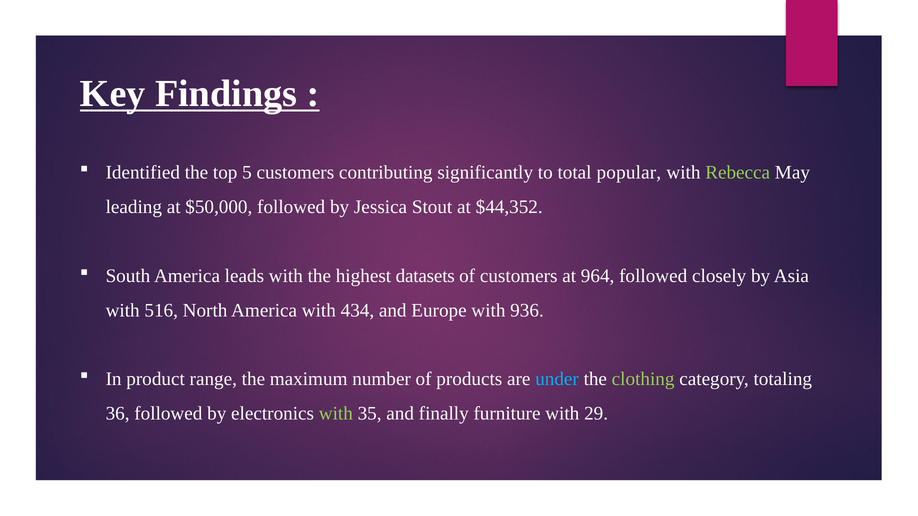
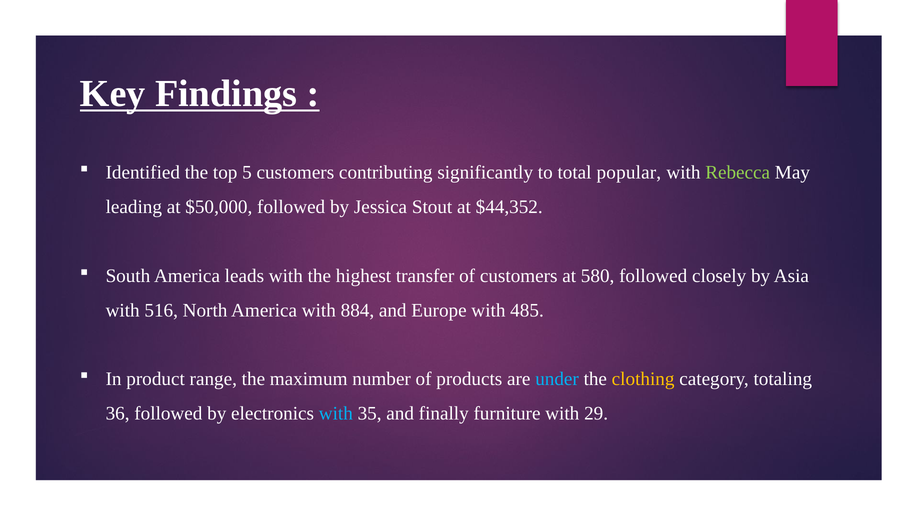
datasets: datasets -> transfer (425, 276)
964: 964 -> 580 (598, 276)
434: 434 -> 884 (357, 310)
936: 936 -> 485 (527, 310)
clothing colour: light green -> yellow (643, 379)
with colour: light green -> light blue (336, 414)
